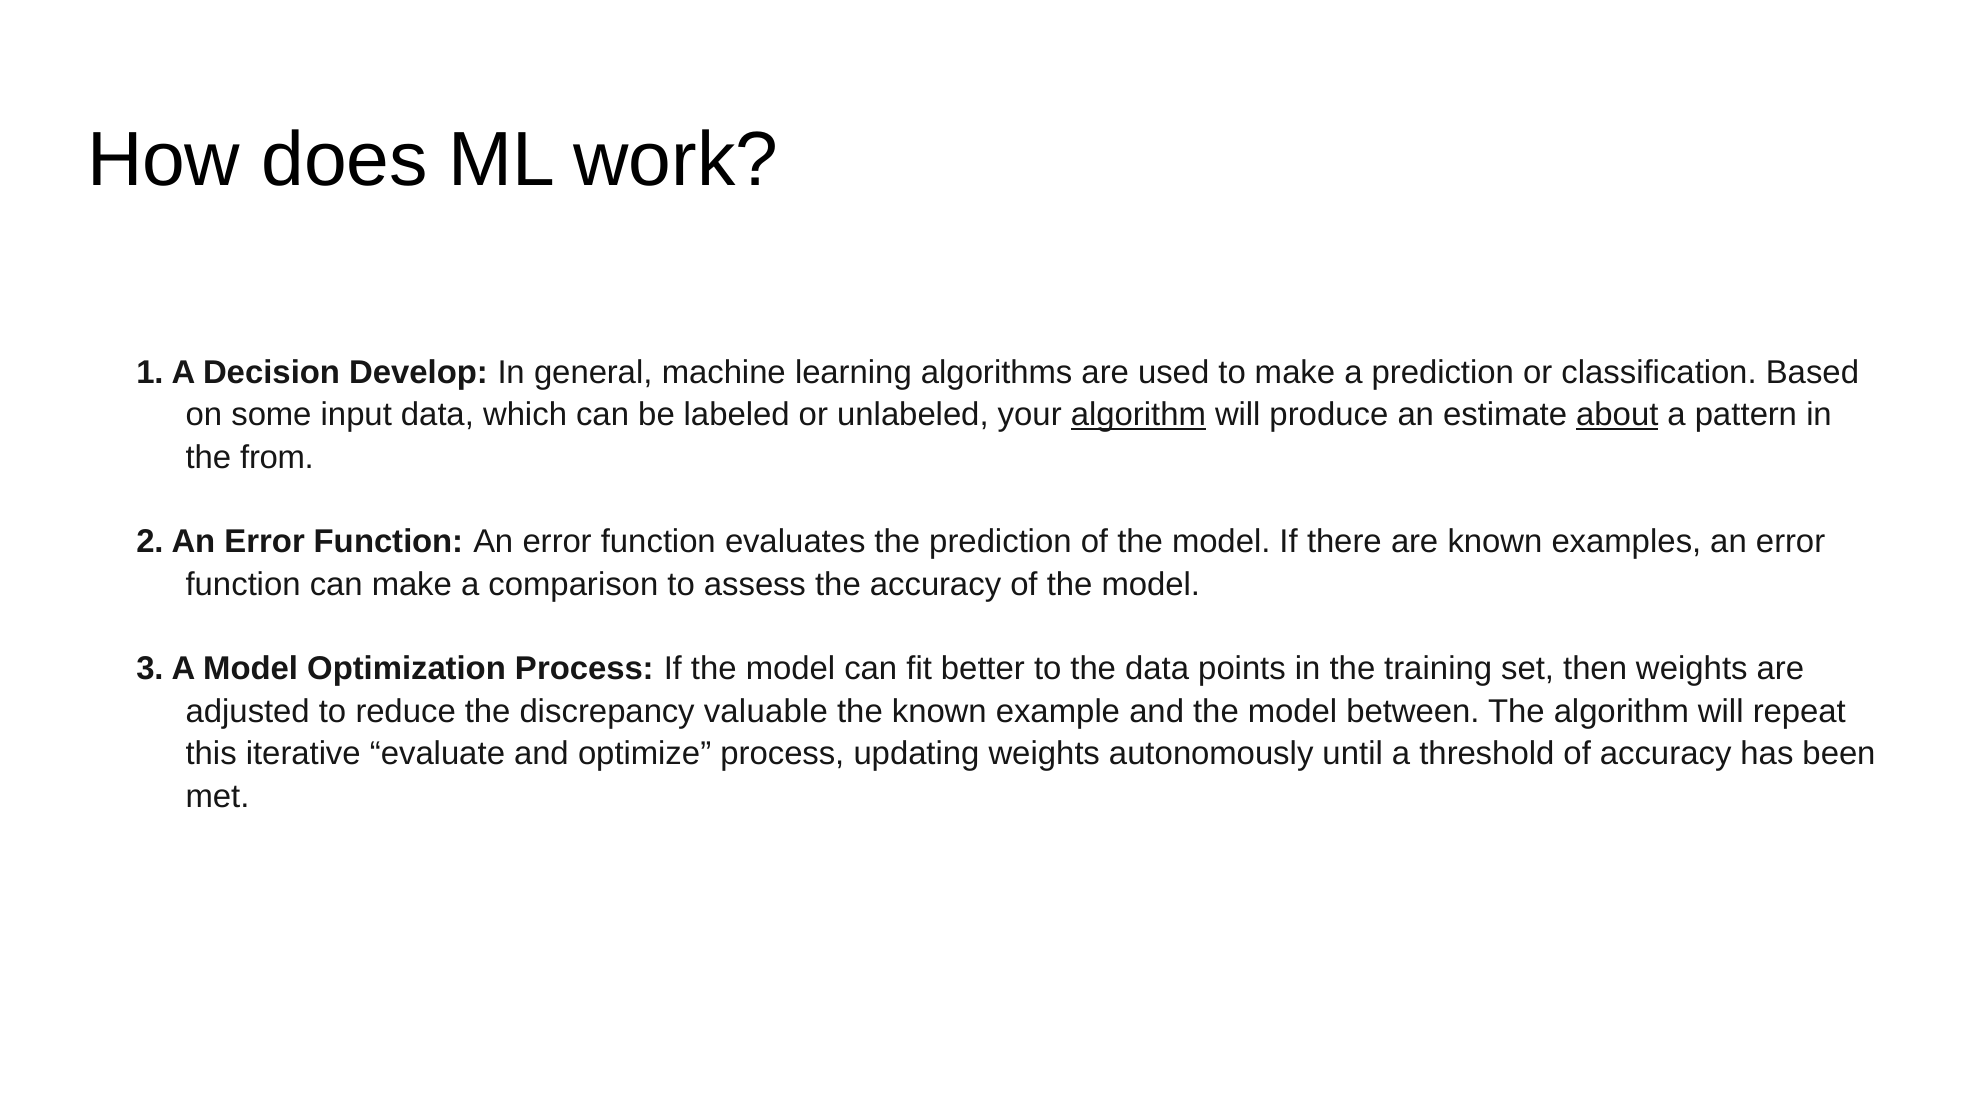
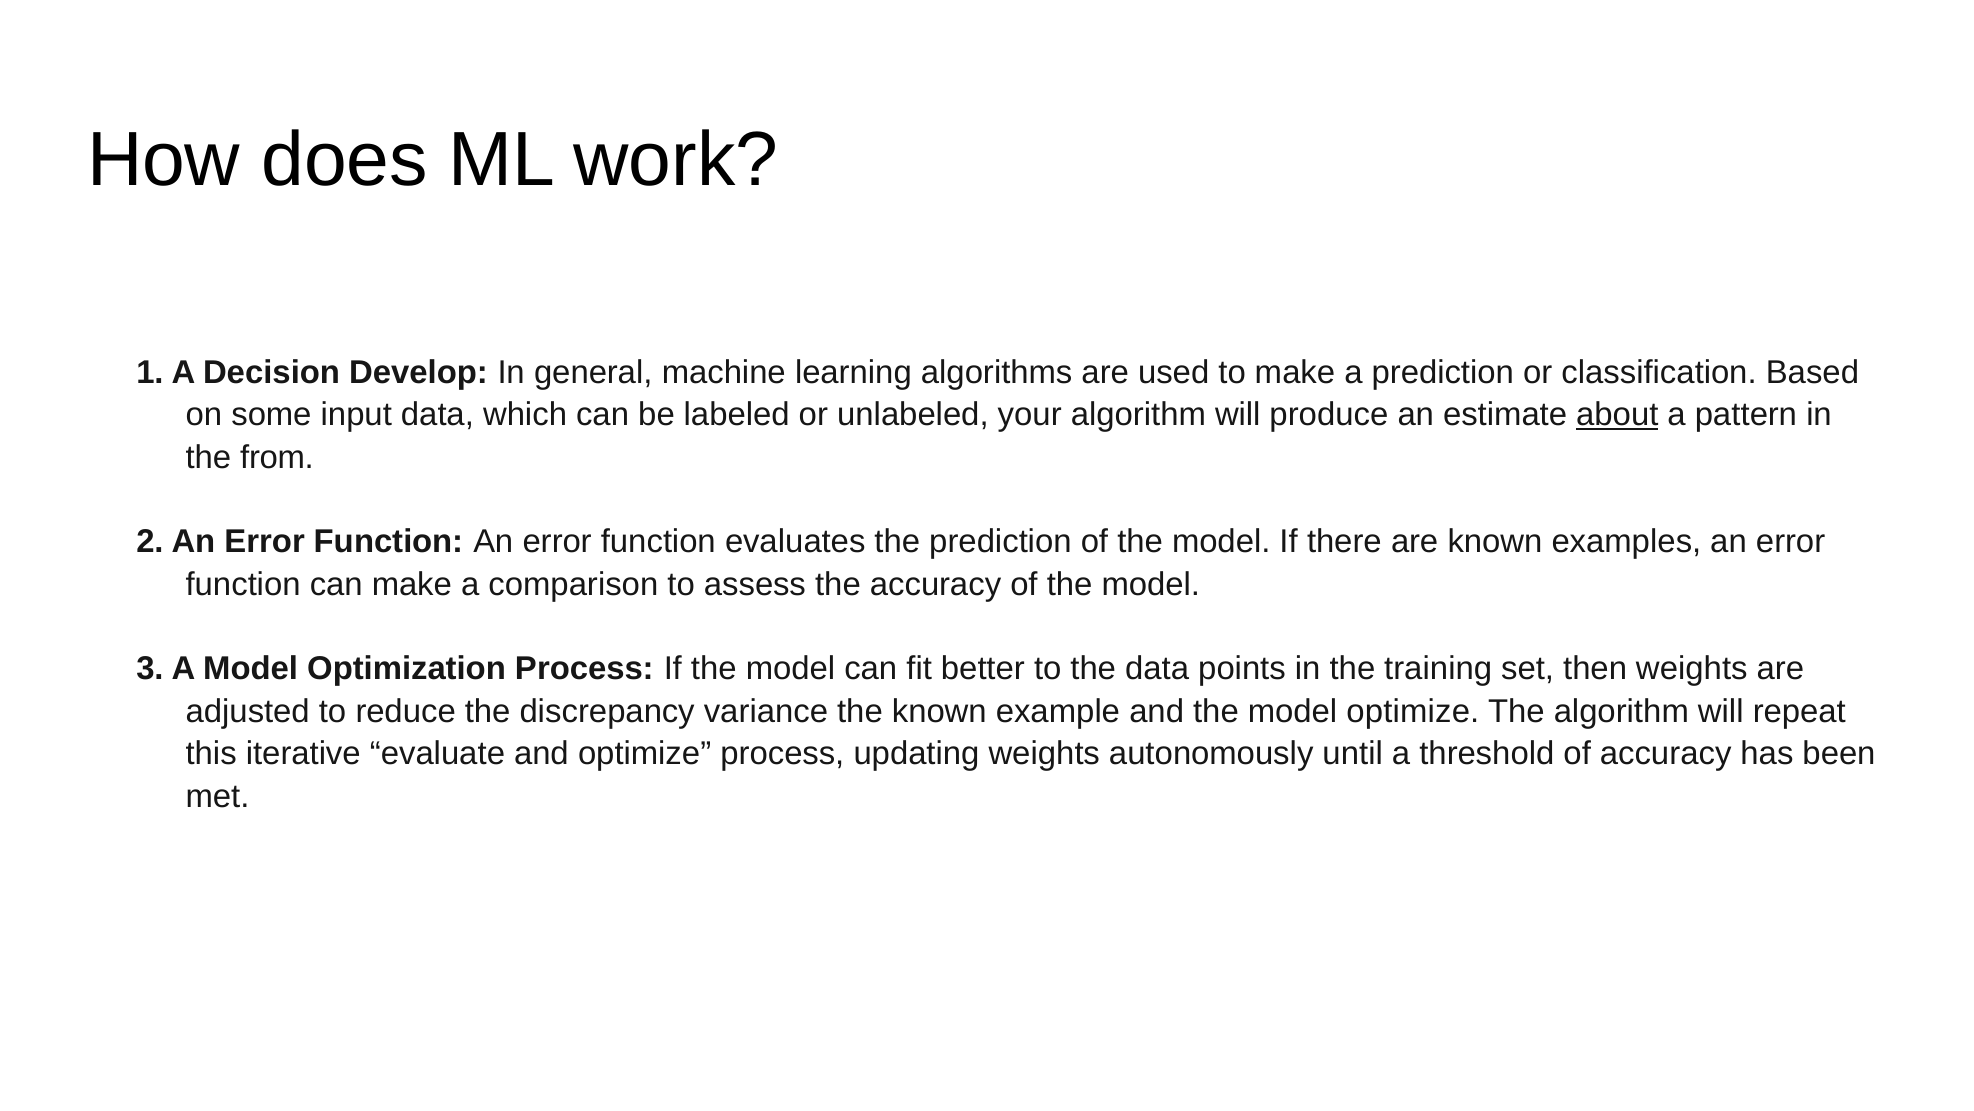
algorithm underline: present -> none (1138, 415)
valuable: valuable -> variance (766, 711)
model between: between -> optimize (1413, 711)
